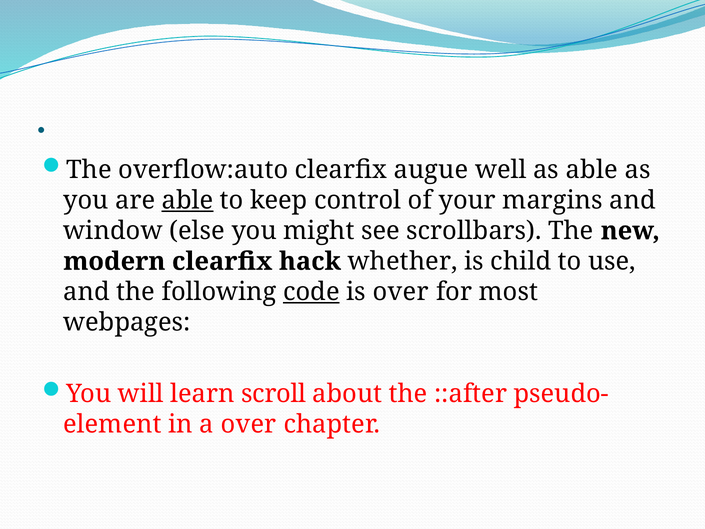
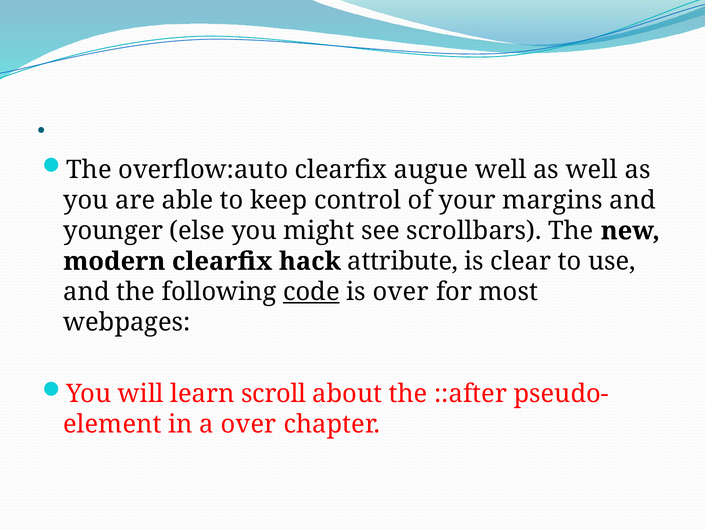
as able: able -> well (592, 170)
able underline: present -> none (187, 200)
window: window -> younger (113, 231)
whether: whether -> attribute (403, 261)
child: child -> clear (521, 261)
